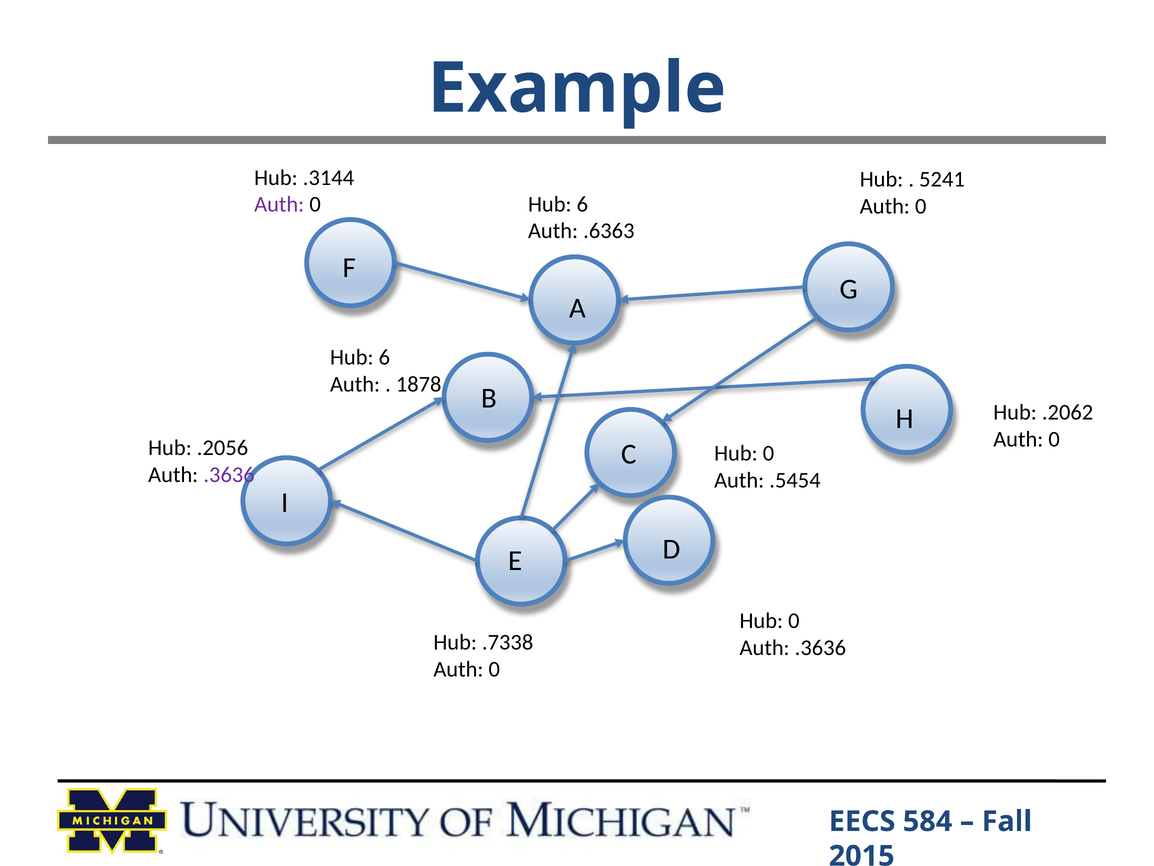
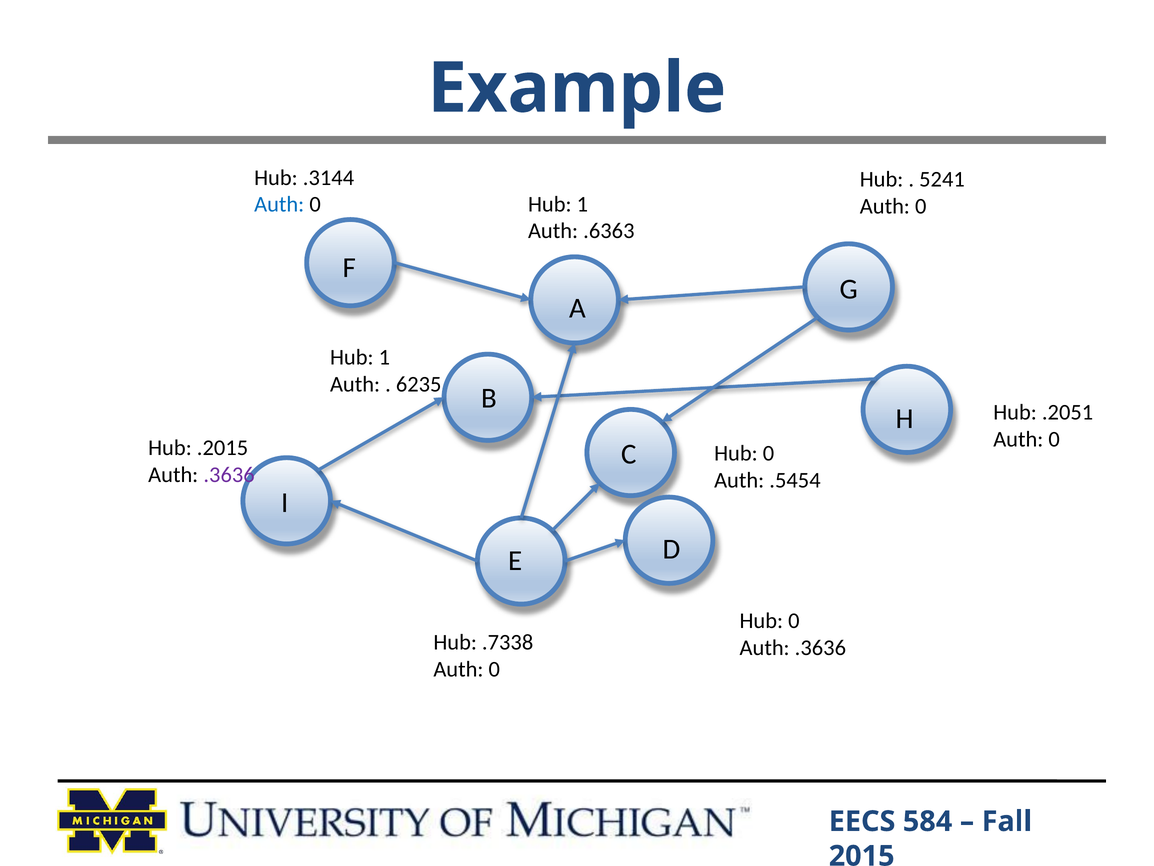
6: 6 -> 1 (582, 204)
Auth colour: purple -> blue (279, 204)
6: 6 -> 1 (384, 357)
1878: 1878 -> 6235 (419, 384)
.2062: .2062 -> .2051 (1068, 412)
.2056: .2056 -> .2015 (223, 448)
